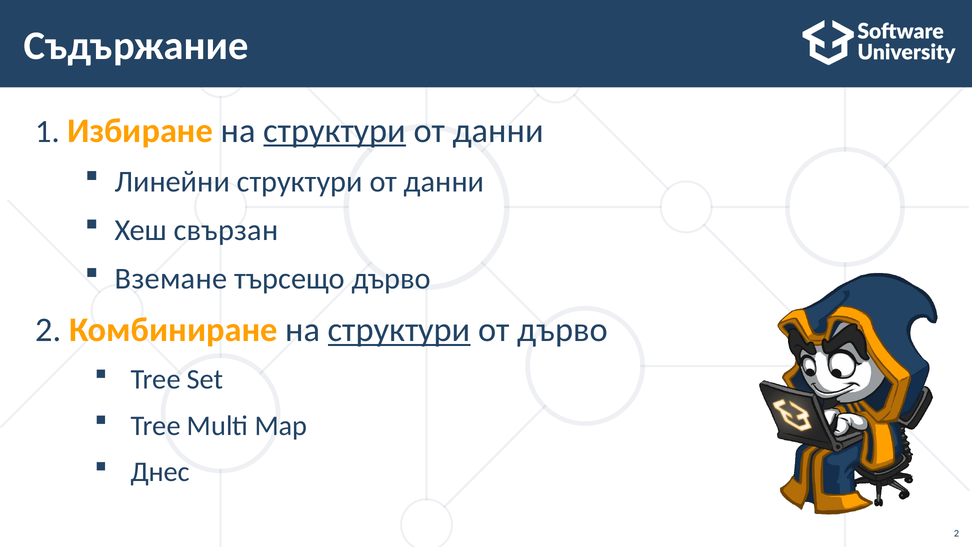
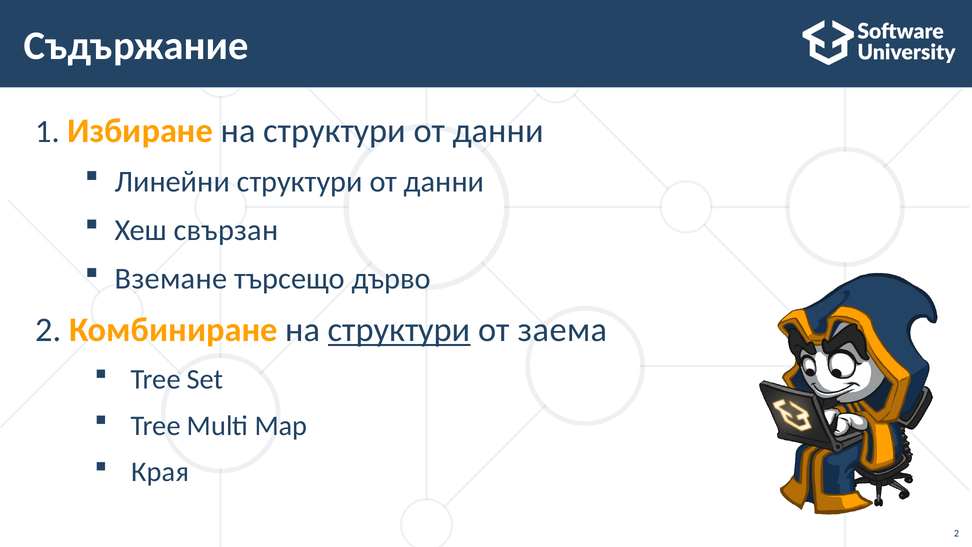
структури underline: present -> none (335, 131)
дървo: дървo -> заема (563, 330)
Днес: Днес -> Края (160, 472)
